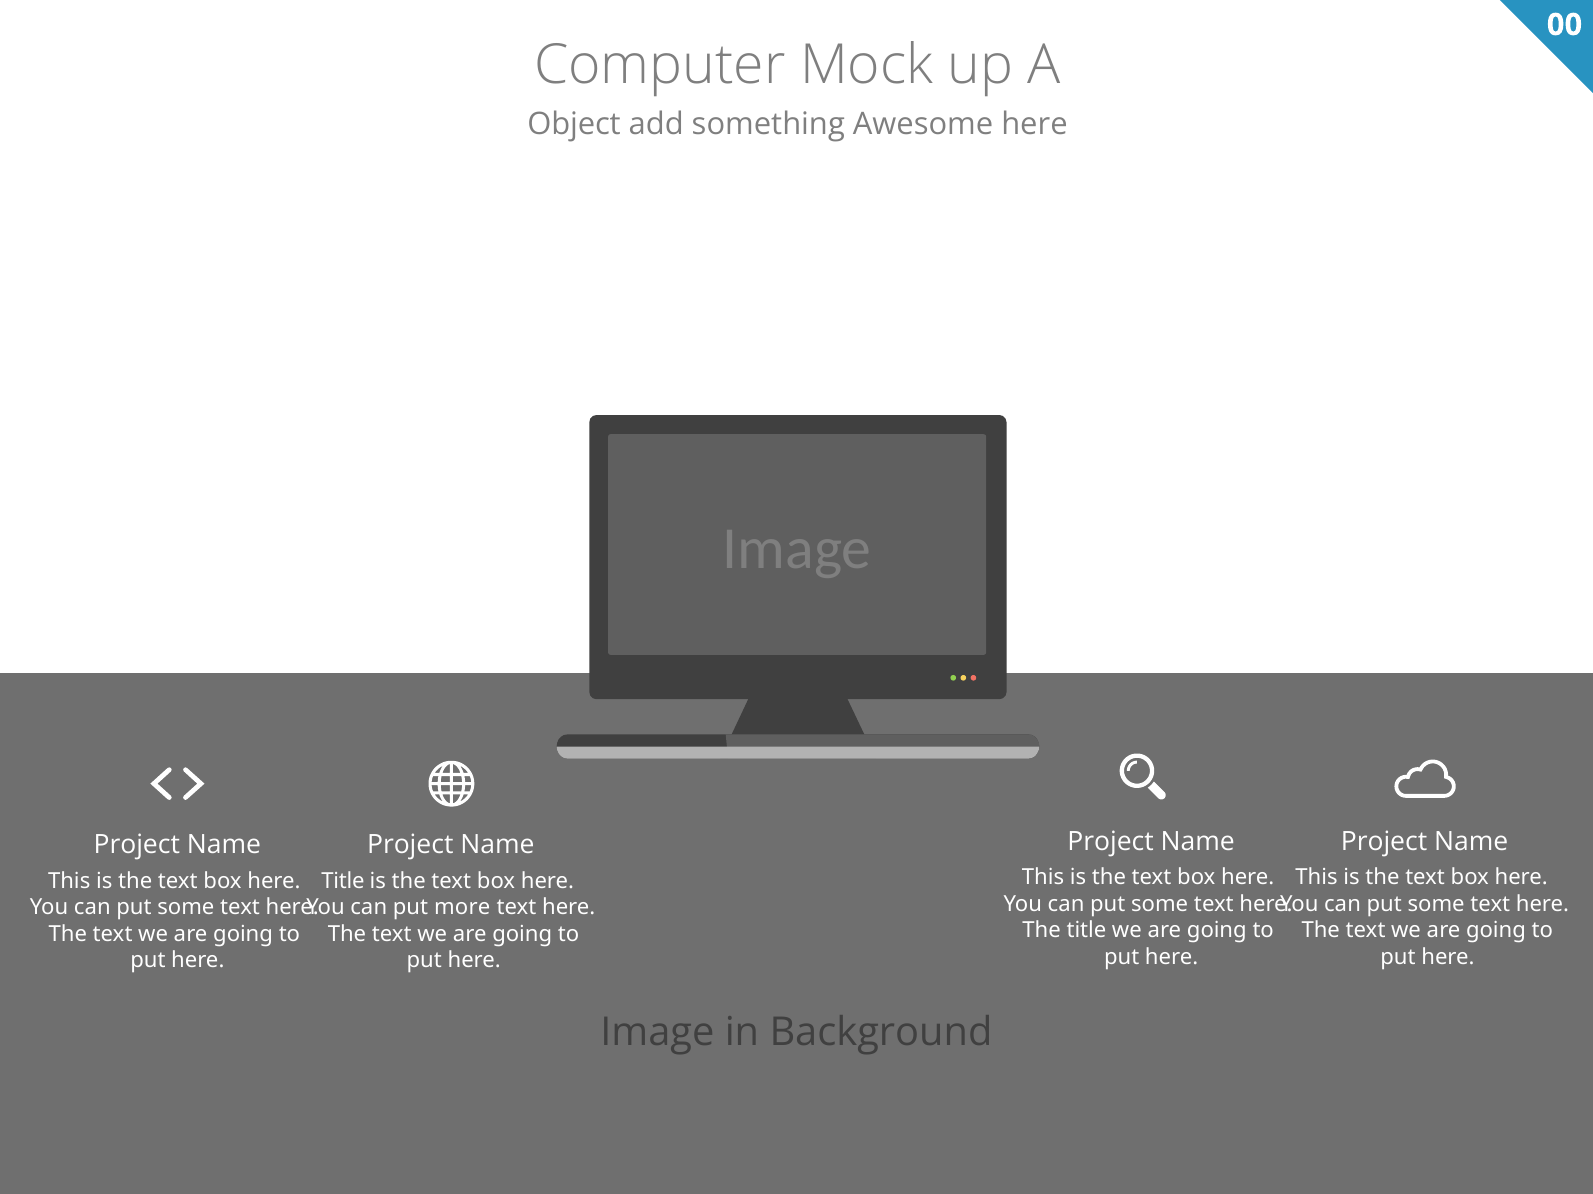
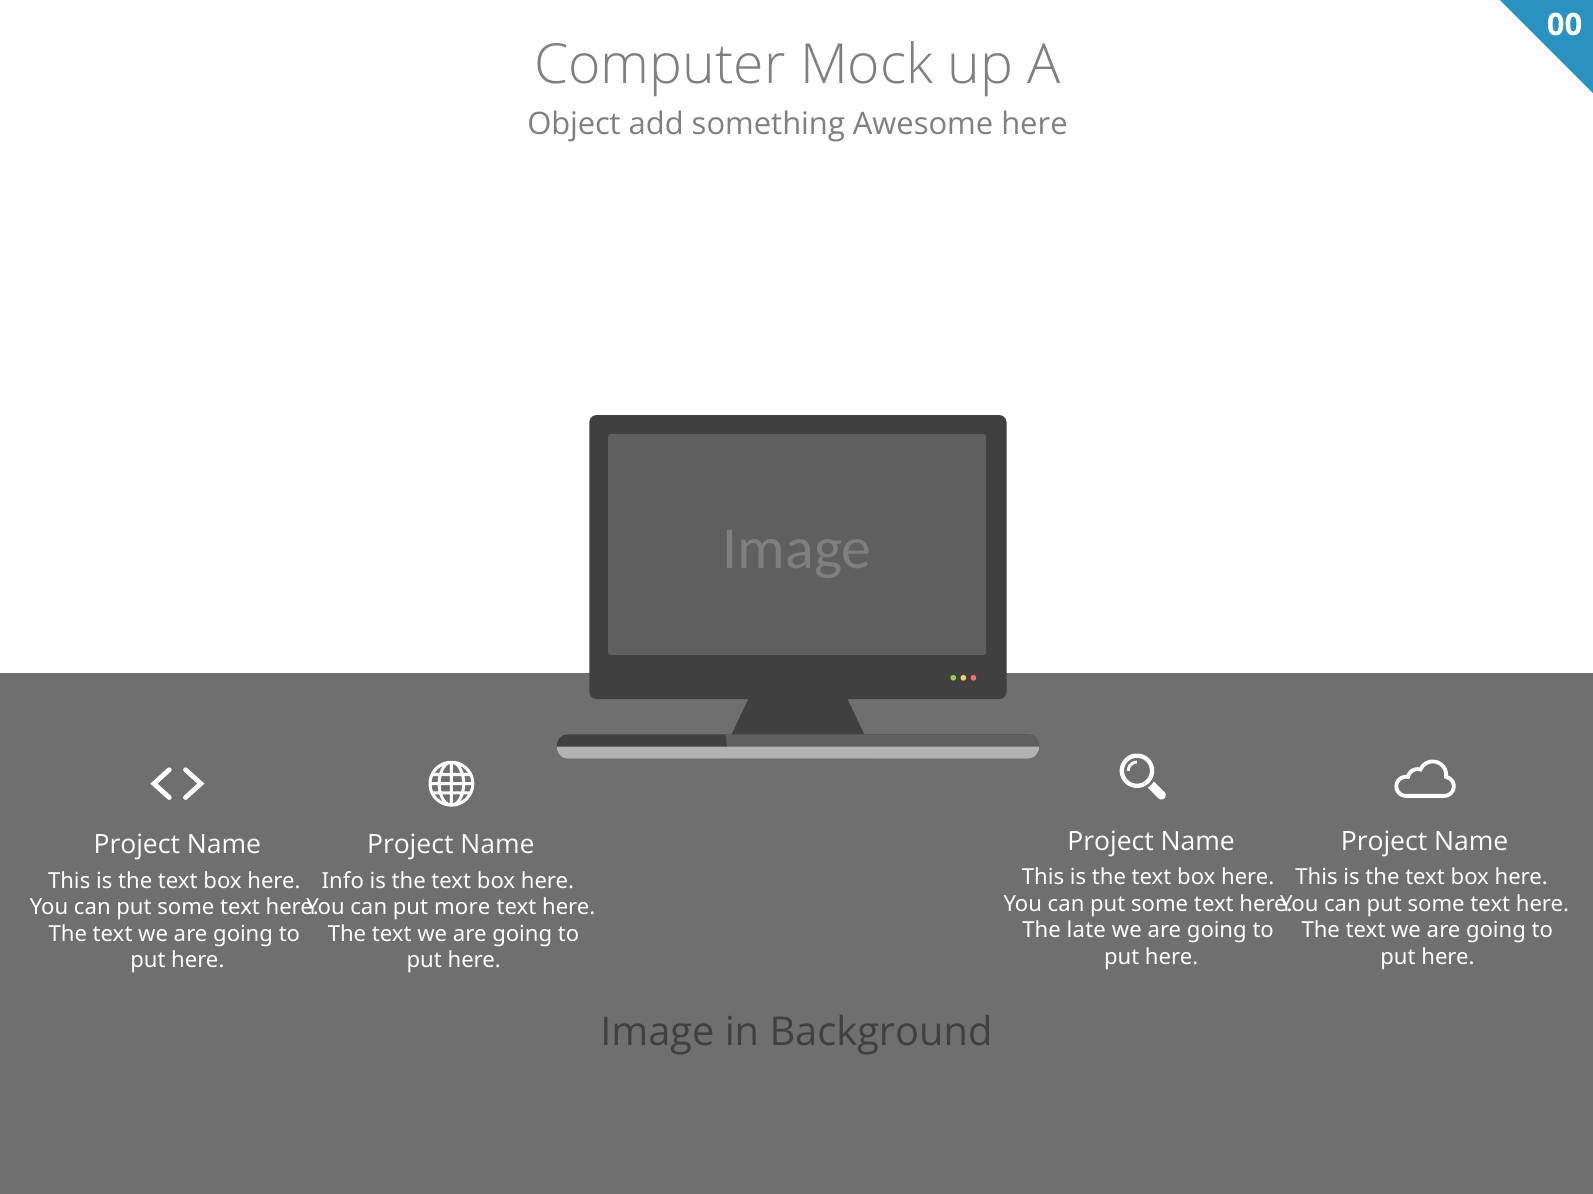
Title: Title -> Info (343, 881)
The title: title -> late (1086, 931)
